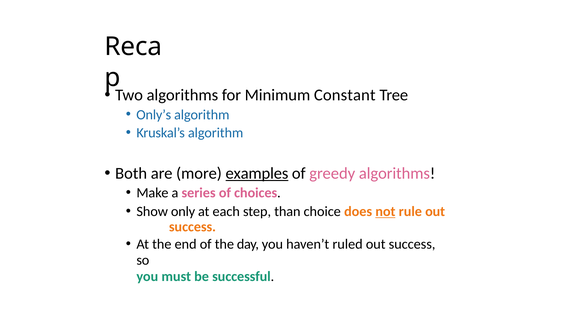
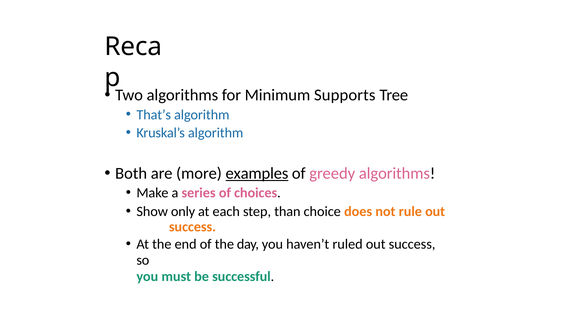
Constant: Constant -> Supports (345, 95)
Only’s: Only’s -> That’s (154, 115)
not underline: present -> none (385, 212)
